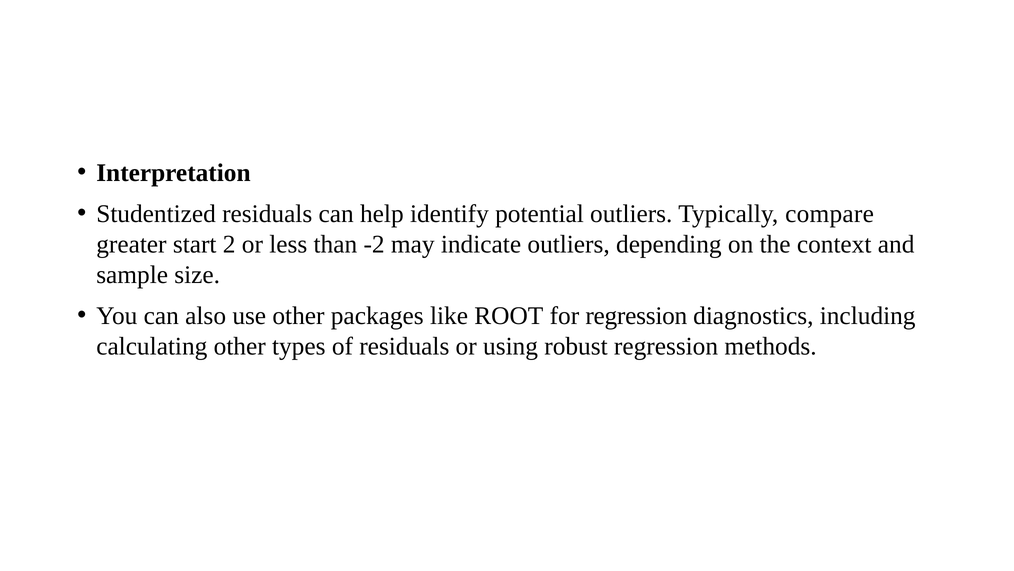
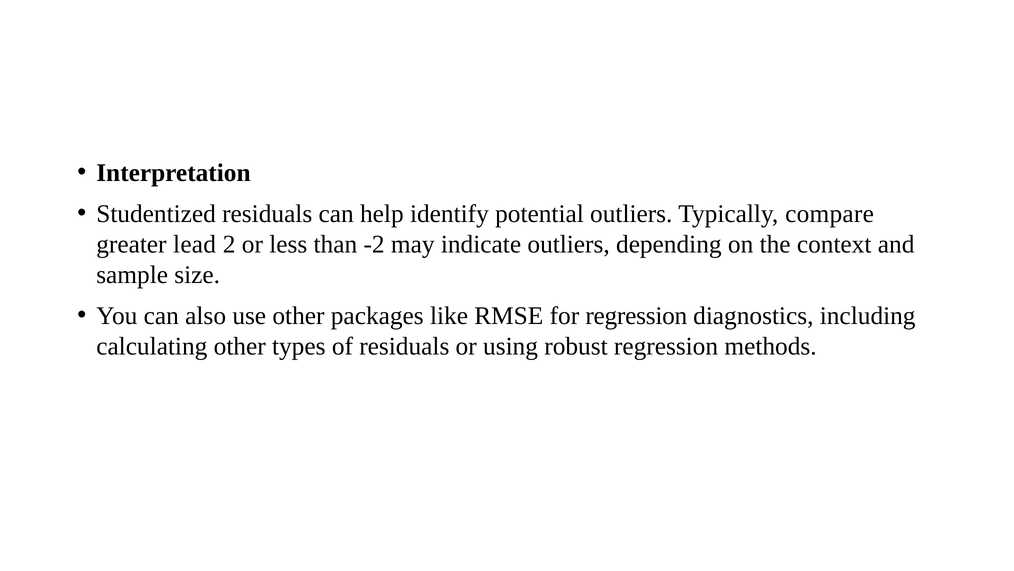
start: start -> lead (195, 244)
ROOT: ROOT -> RMSE (509, 315)
